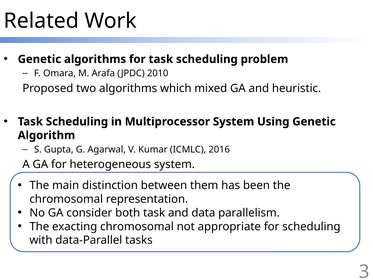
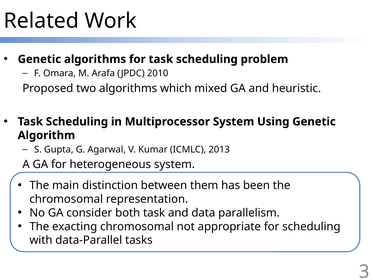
2016: 2016 -> 2013 (219, 149)
